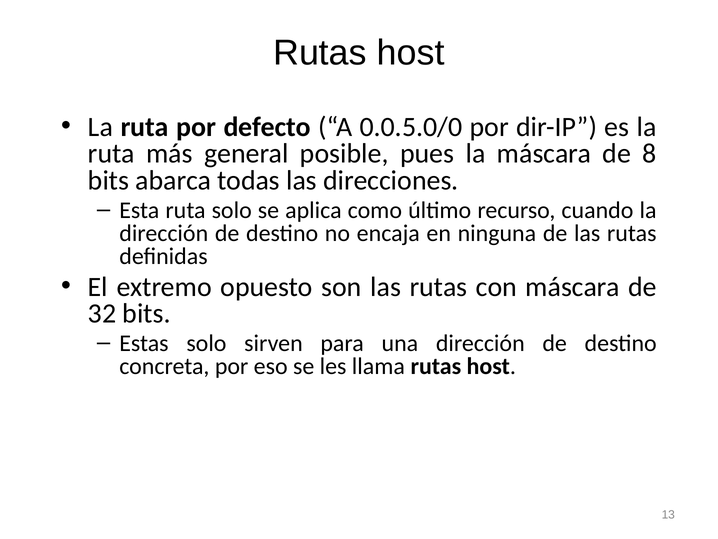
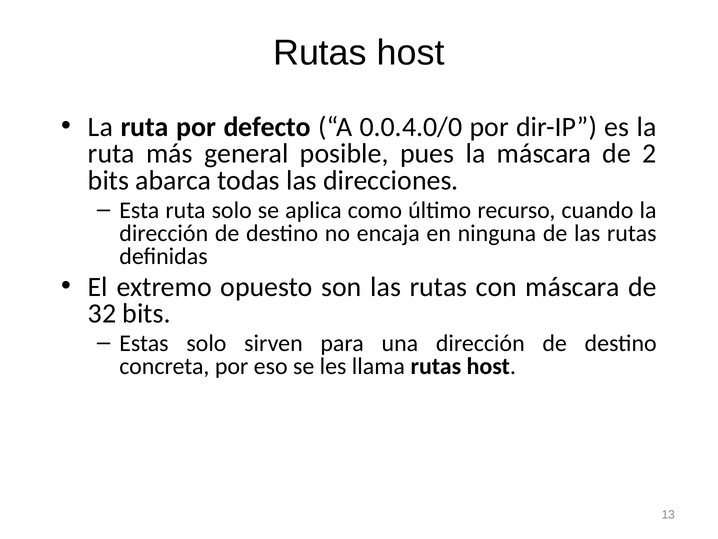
0.0.5.0/0: 0.0.5.0/0 -> 0.0.4.0/0 (411, 127)
8: 8 -> 2 (650, 154)
